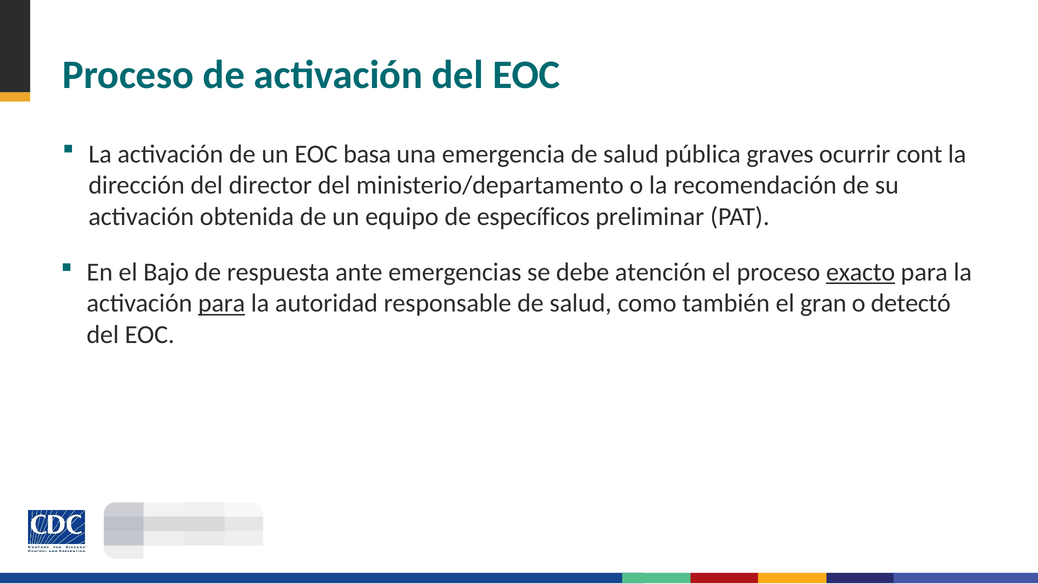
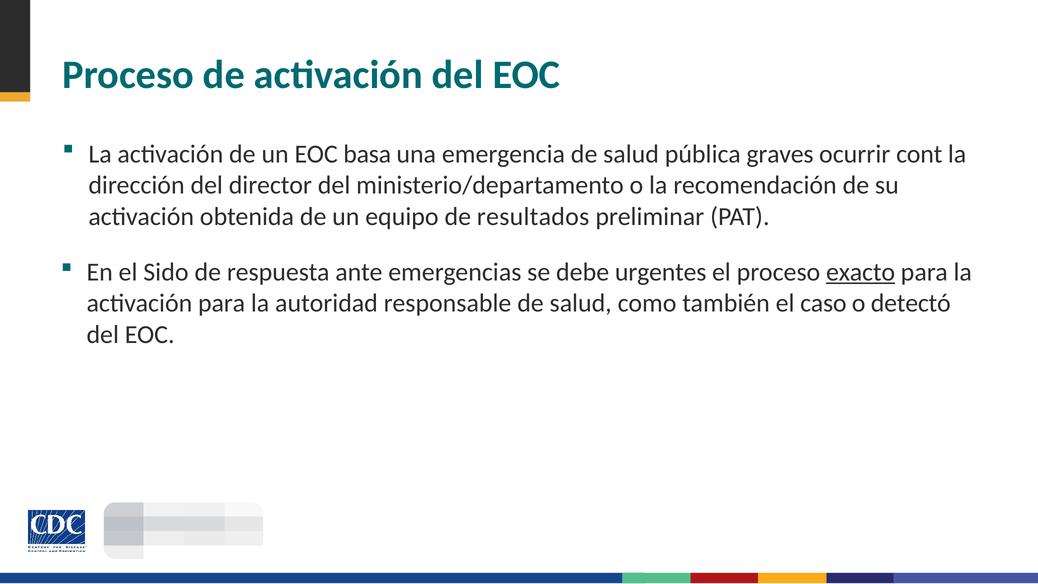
específicos: específicos -> resultados (533, 216)
Bajo: Bajo -> Sido (166, 272)
atención: atención -> urgentes (661, 272)
para underline: present -> none (222, 303)
gran: gran -> caso (823, 303)
